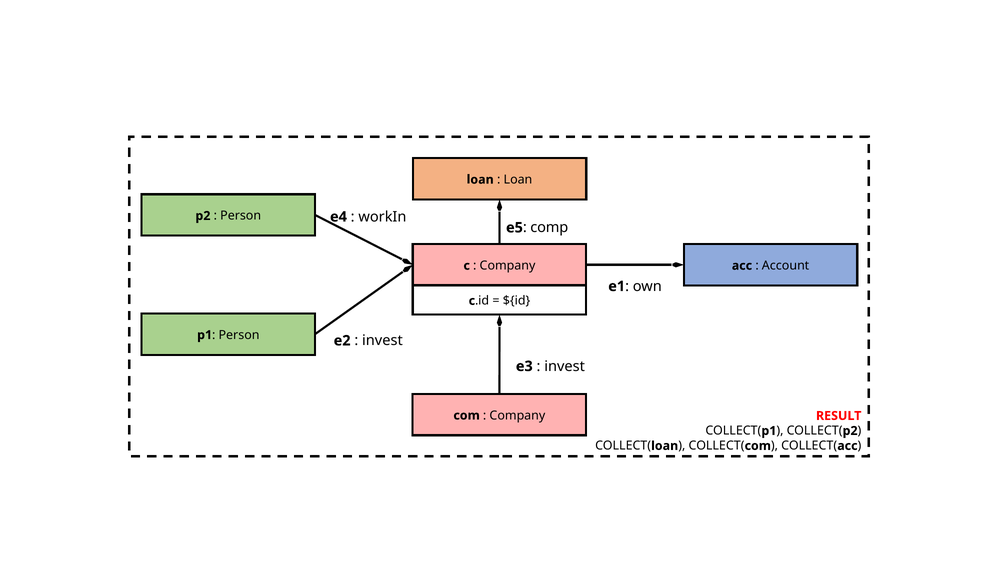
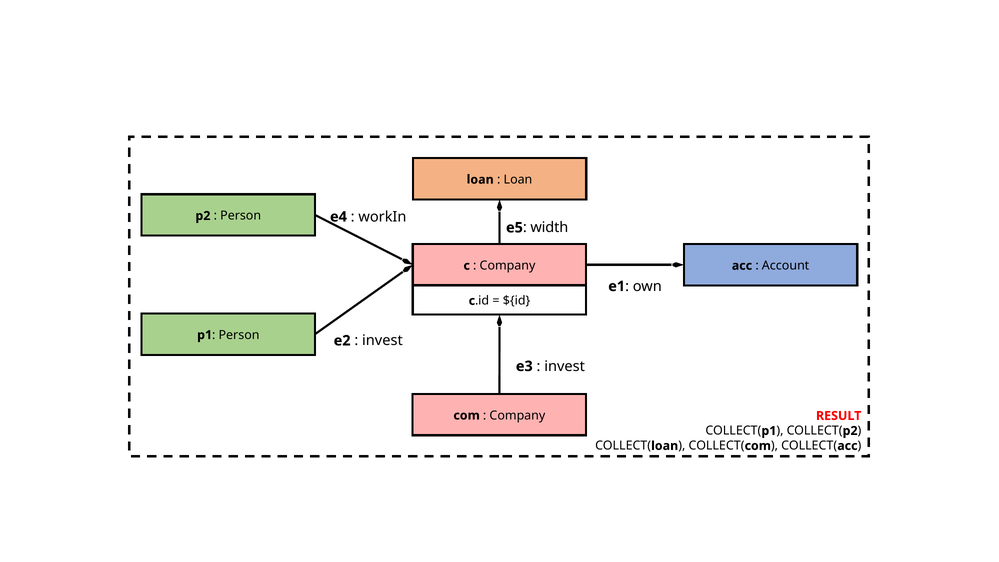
comp: comp -> width (549, 228)
